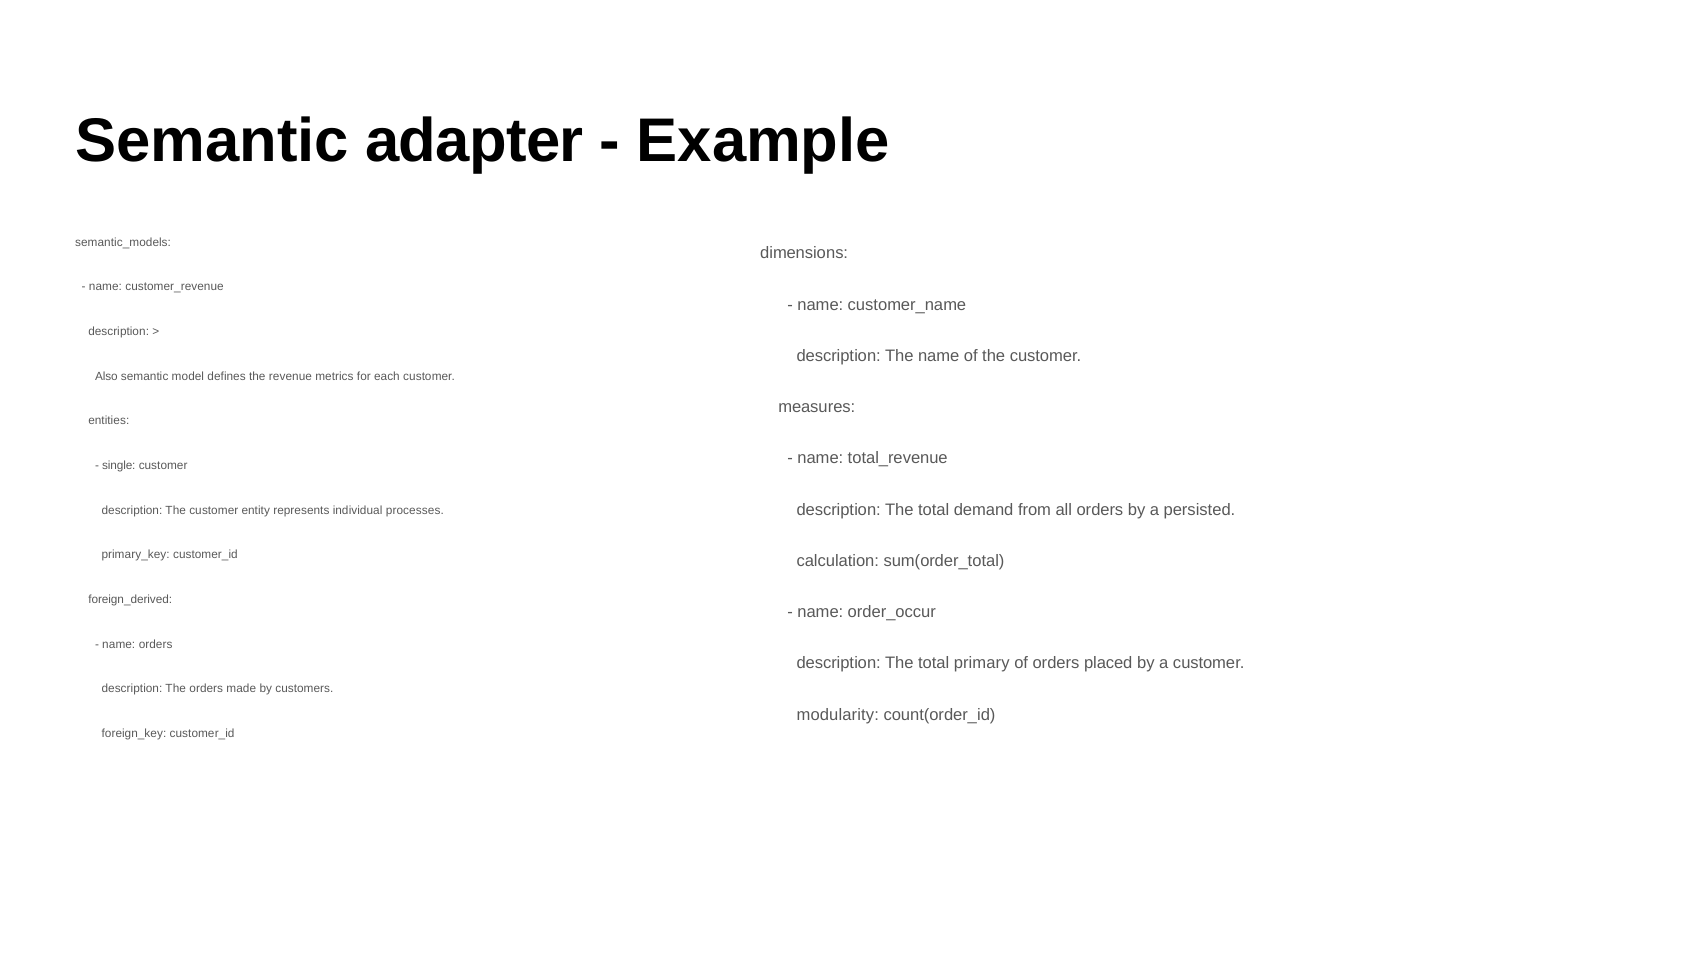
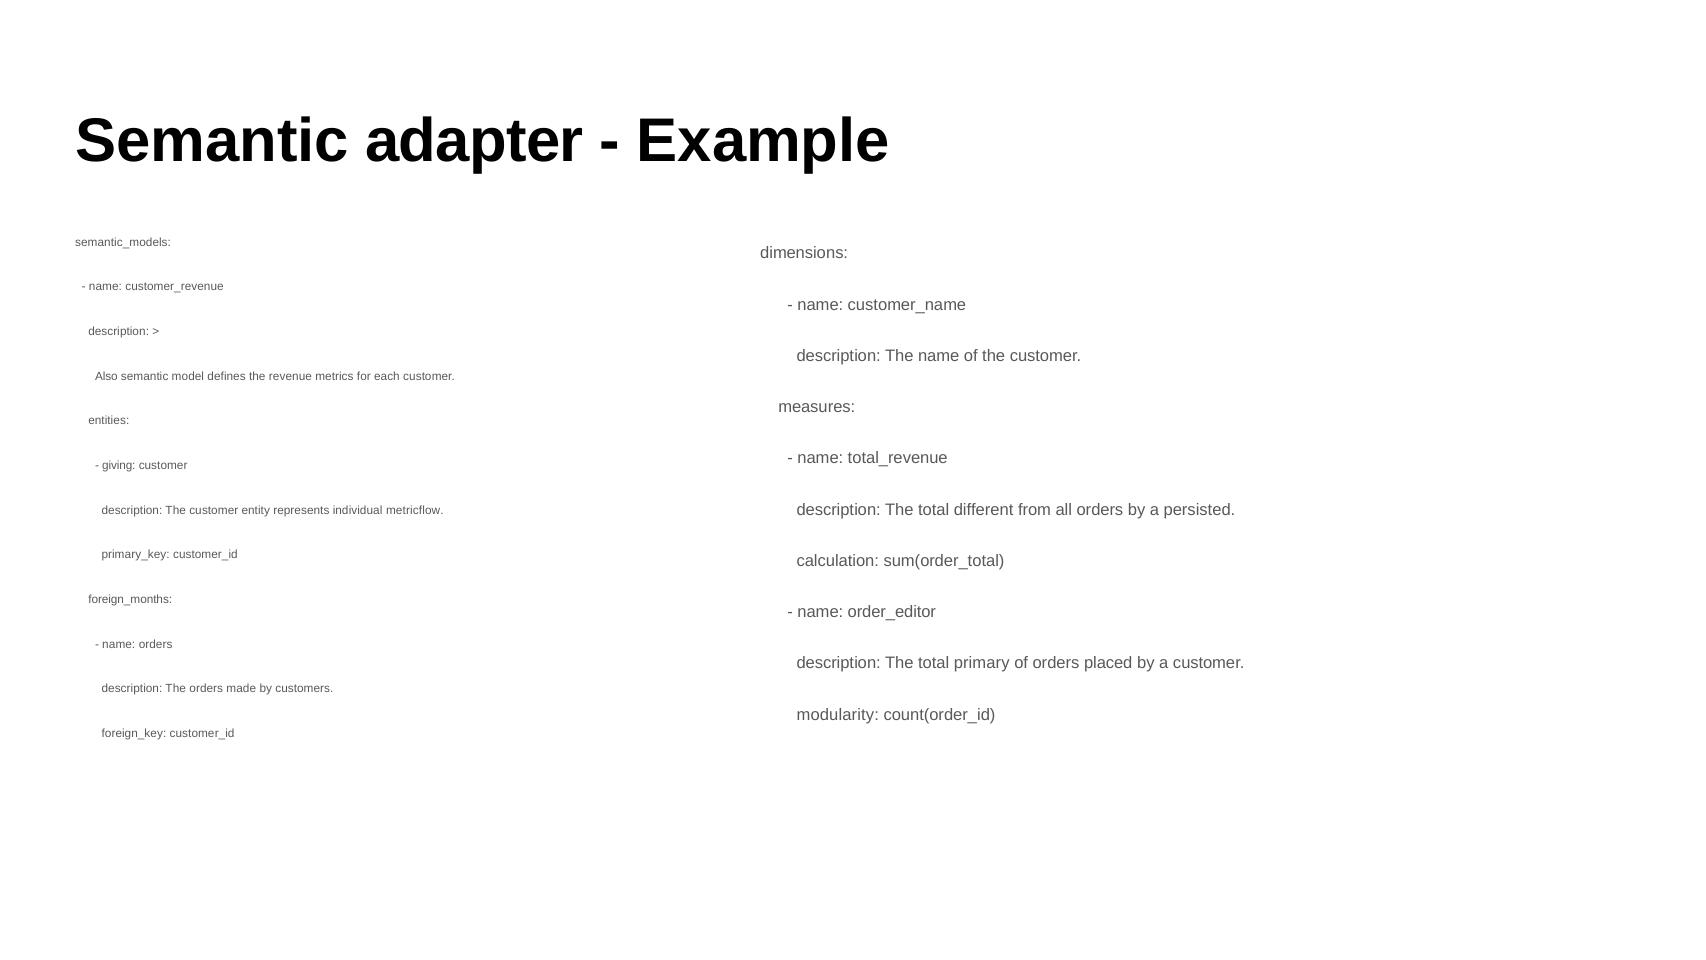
single: single -> giving (119, 465)
demand: demand -> different (984, 509)
processes: processes -> metricflow (415, 510)
foreign_derived: foreign_derived -> foreign_months (130, 599)
order_occur: order_occur -> order_editor (892, 612)
